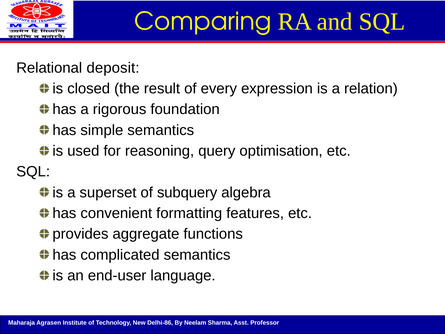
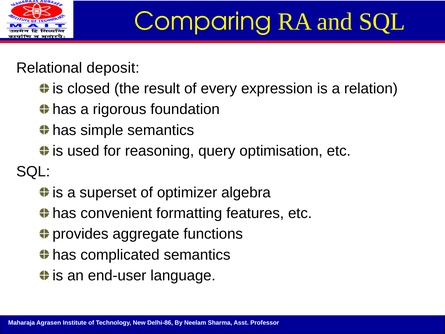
subquery: subquery -> optimizer (187, 192)
